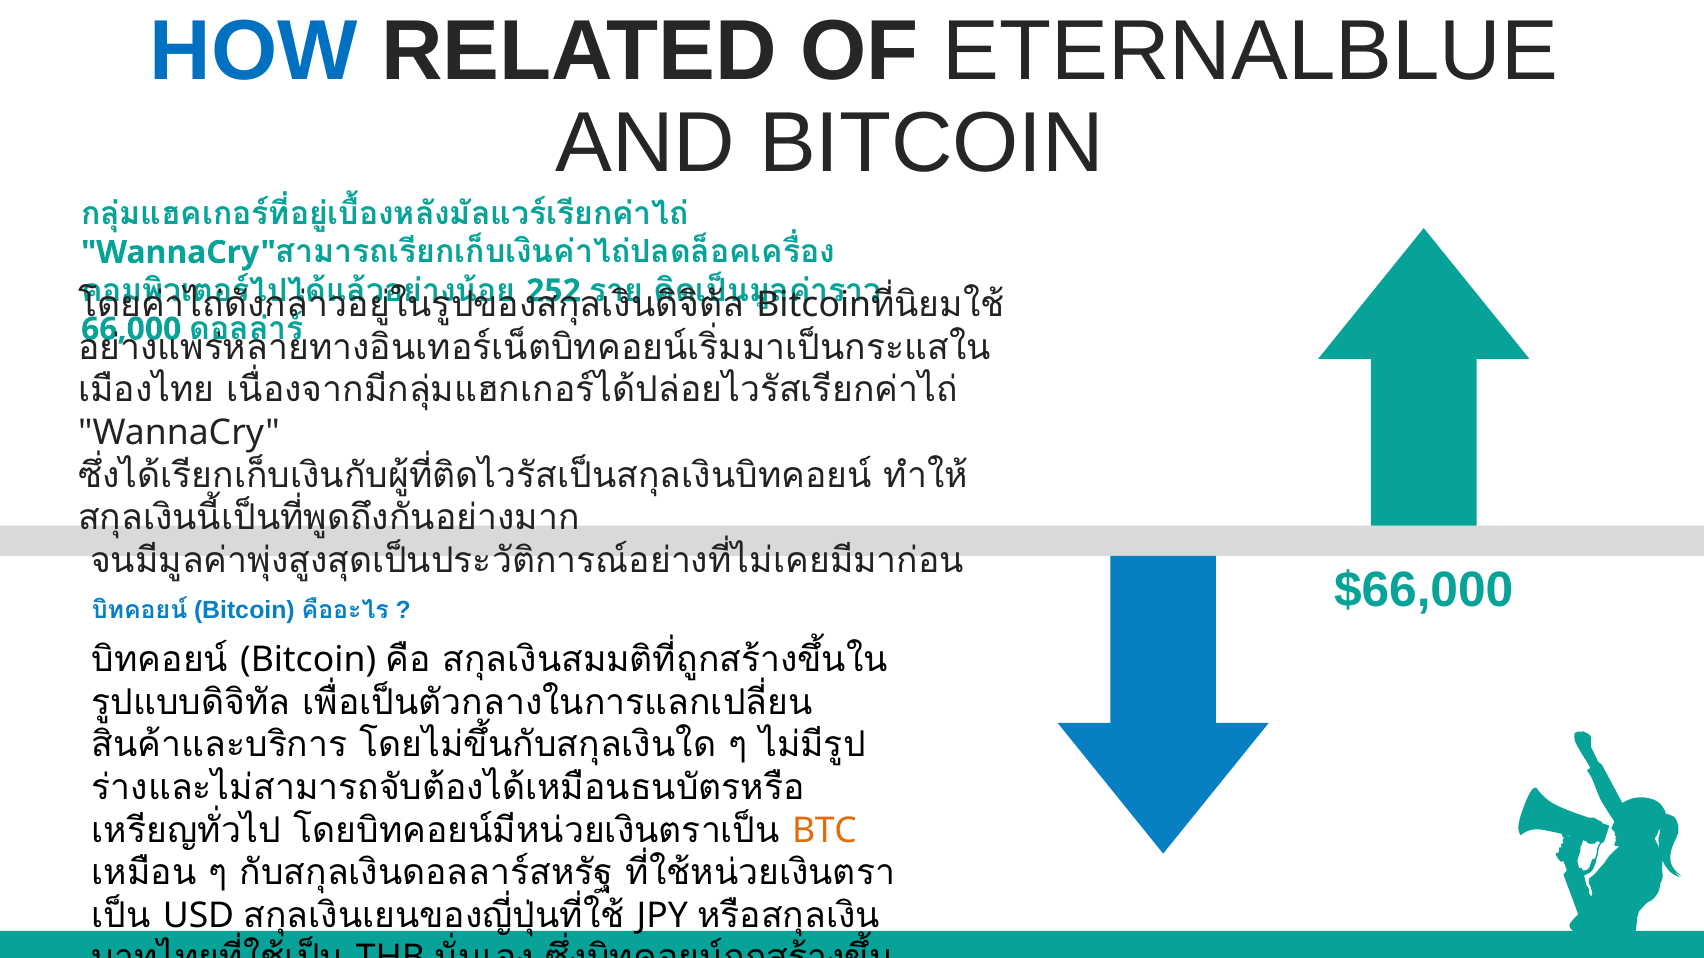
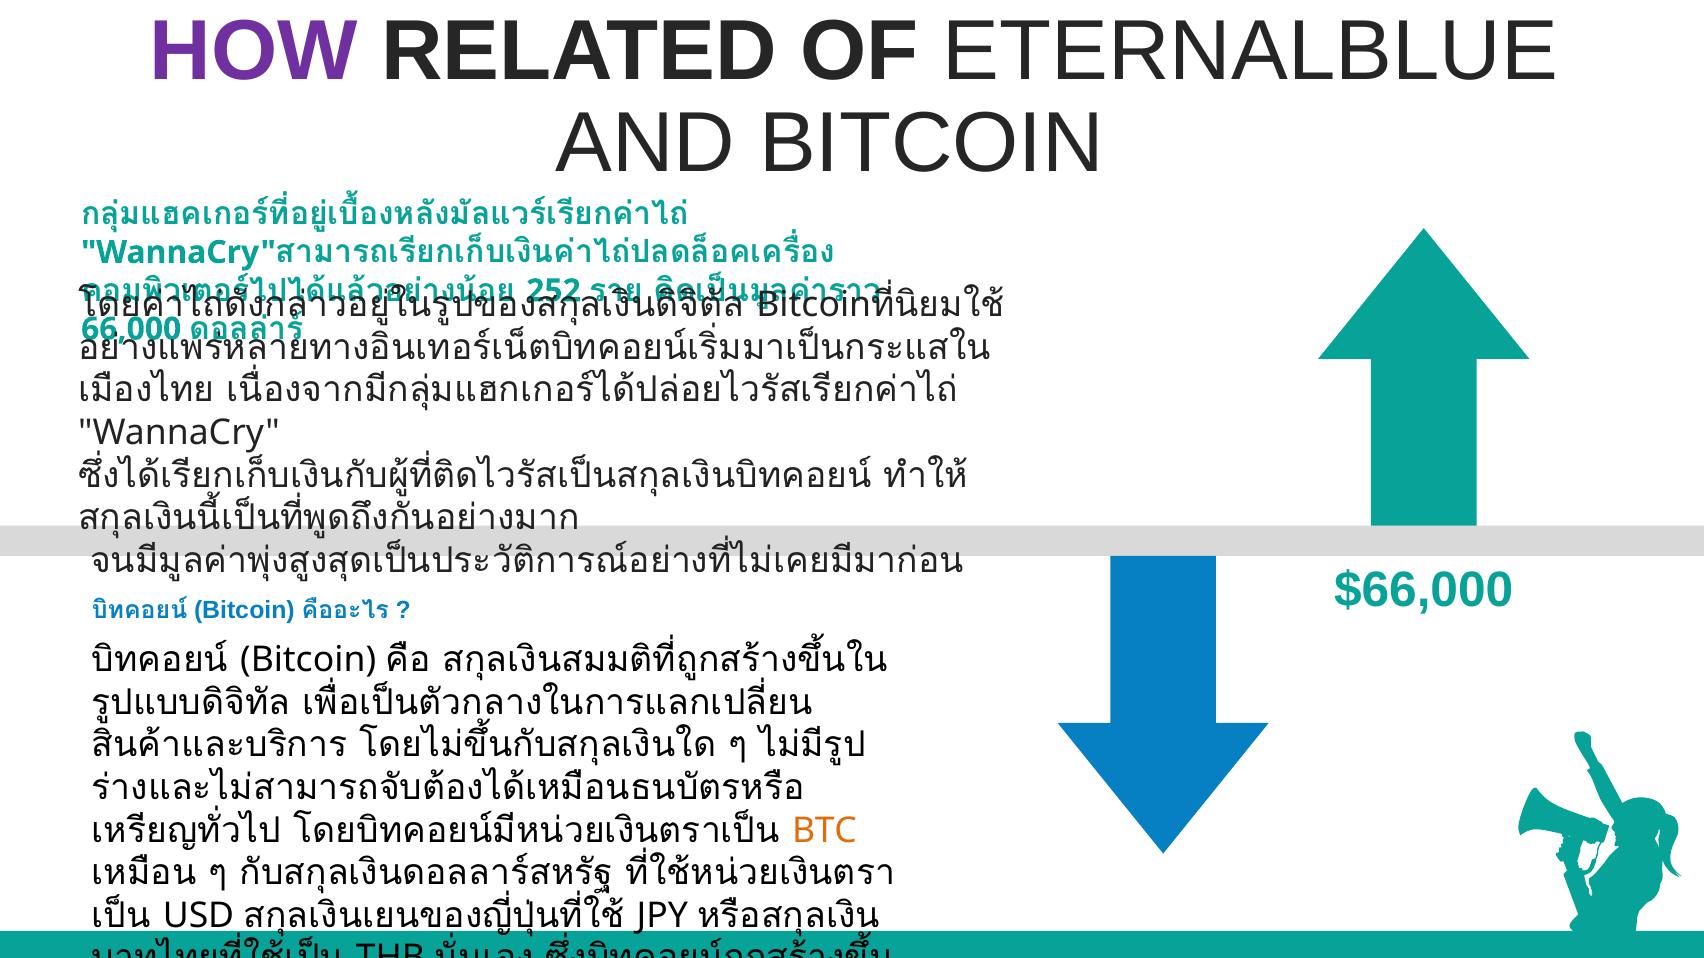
HOW colour: blue -> purple (254, 51)
